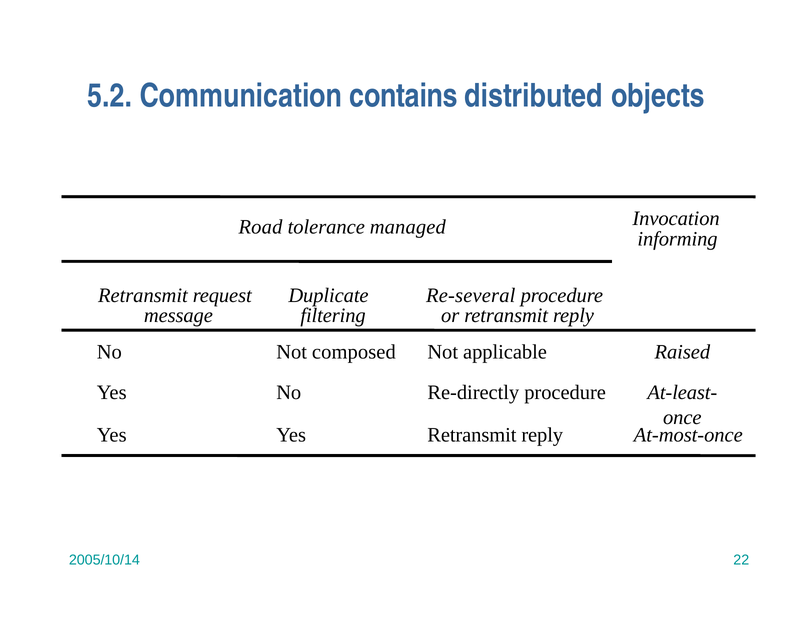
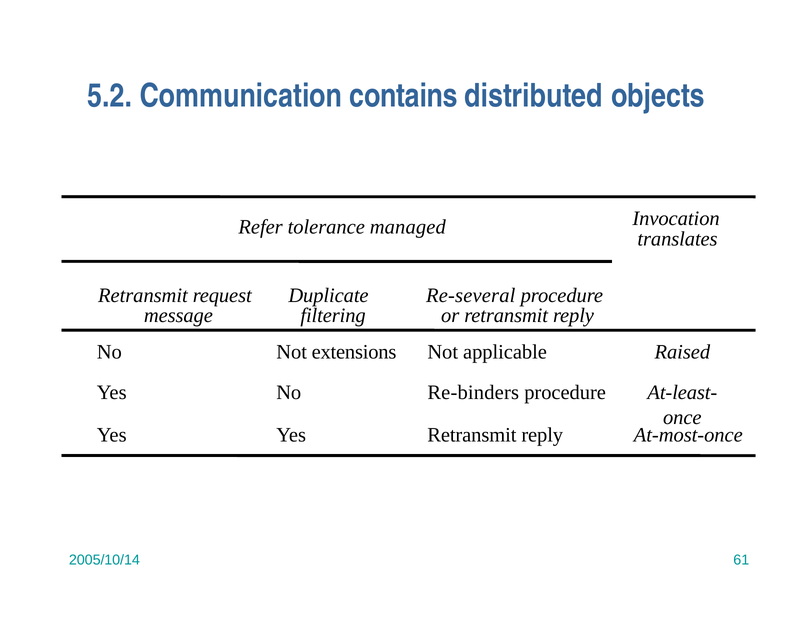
Road: Road -> Refer (261, 227)
informing: informing -> translates (678, 239)
composed: composed -> extensions (354, 352)
Re-directly: Re-directly -> Re-binders (473, 393)
22: 22 -> 61 (741, 560)
